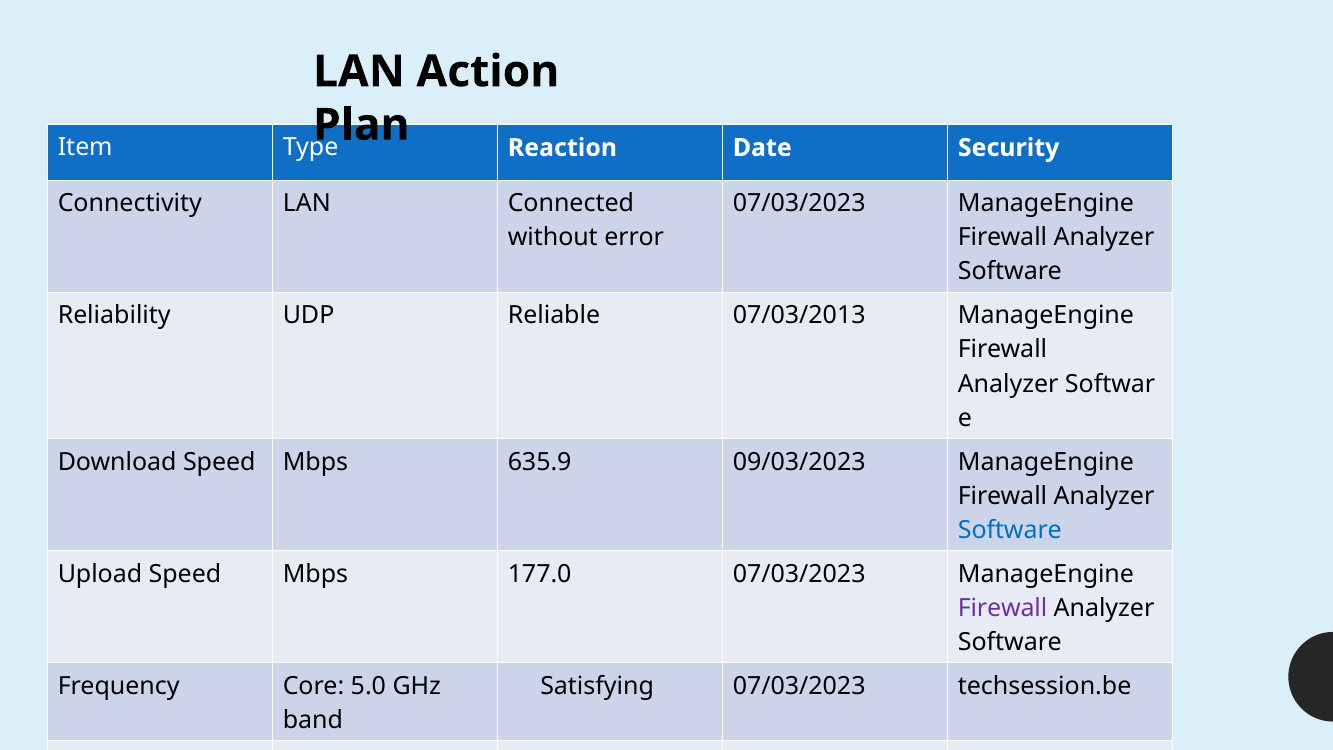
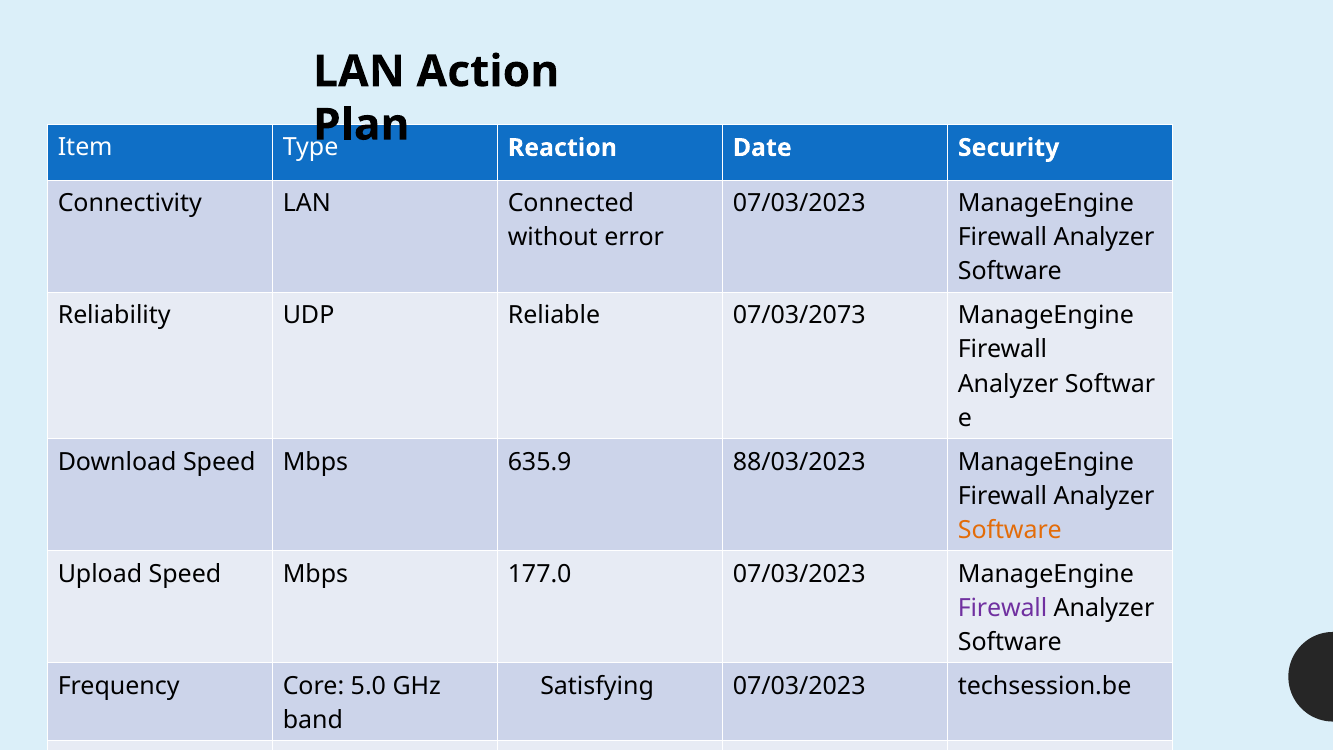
07/03/2013: 07/03/2013 -> 07/03/2073 (799, 316)
09/03/2023: 09/03/2023 -> 88/03/2023 (799, 462)
Software colour: blue -> orange (1010, 530)
